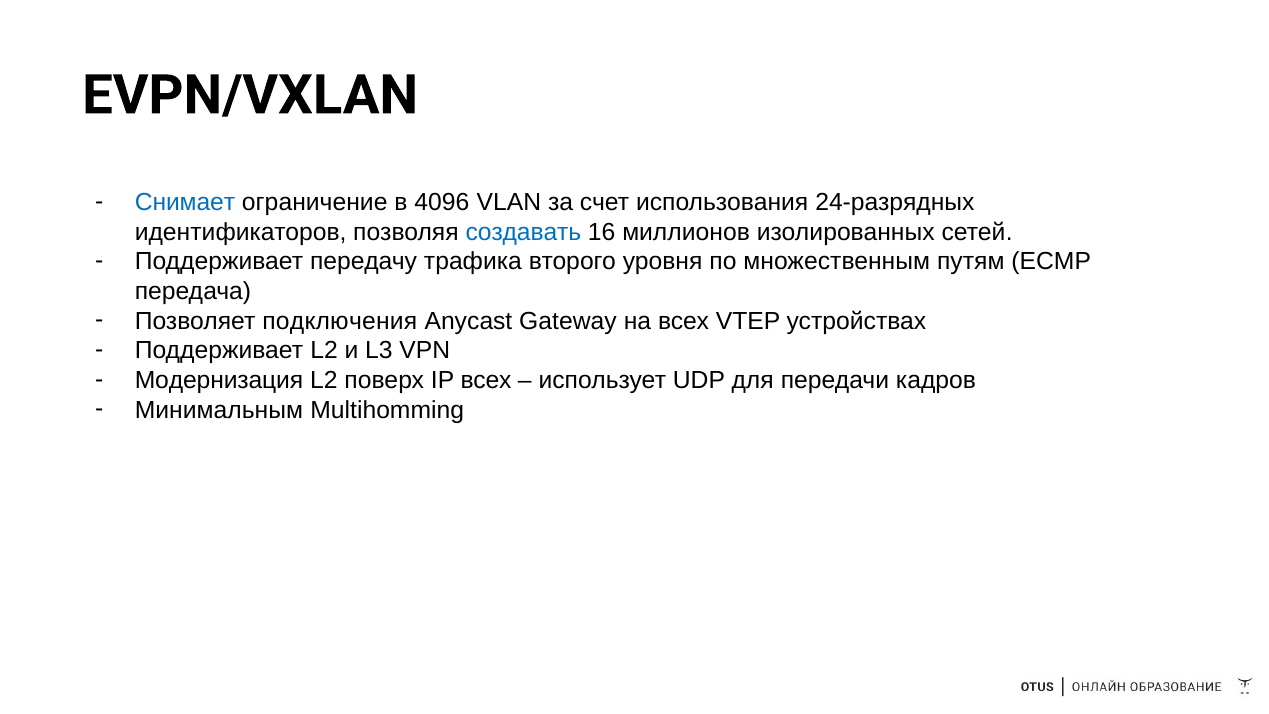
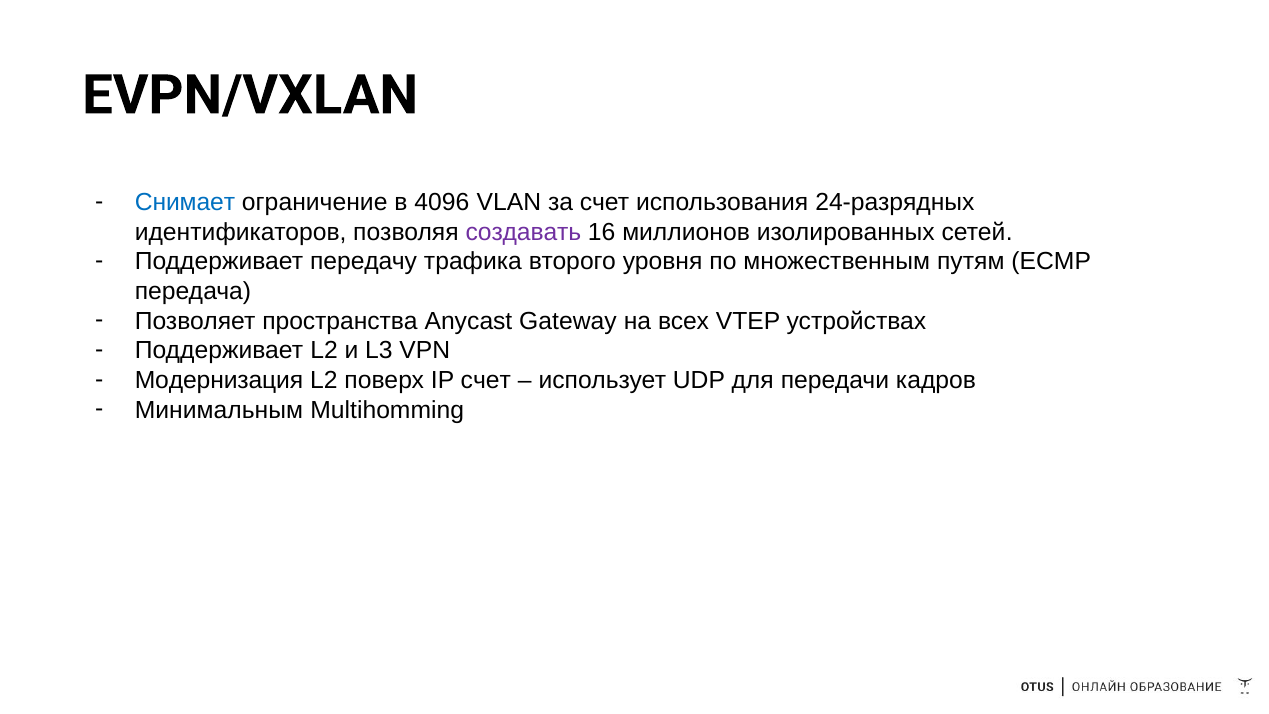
создавать colour: blue -> purple (523, 232)
подключения: подключения -> пространства (340, 321)
IP всех: всех -> счет (486, 380)
